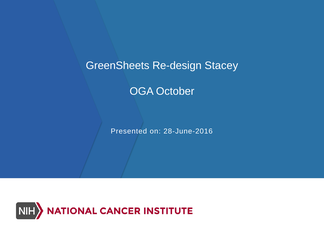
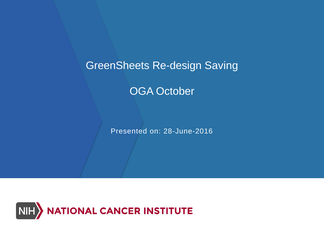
Stacey: Stacey -> Saving (221, 66)
